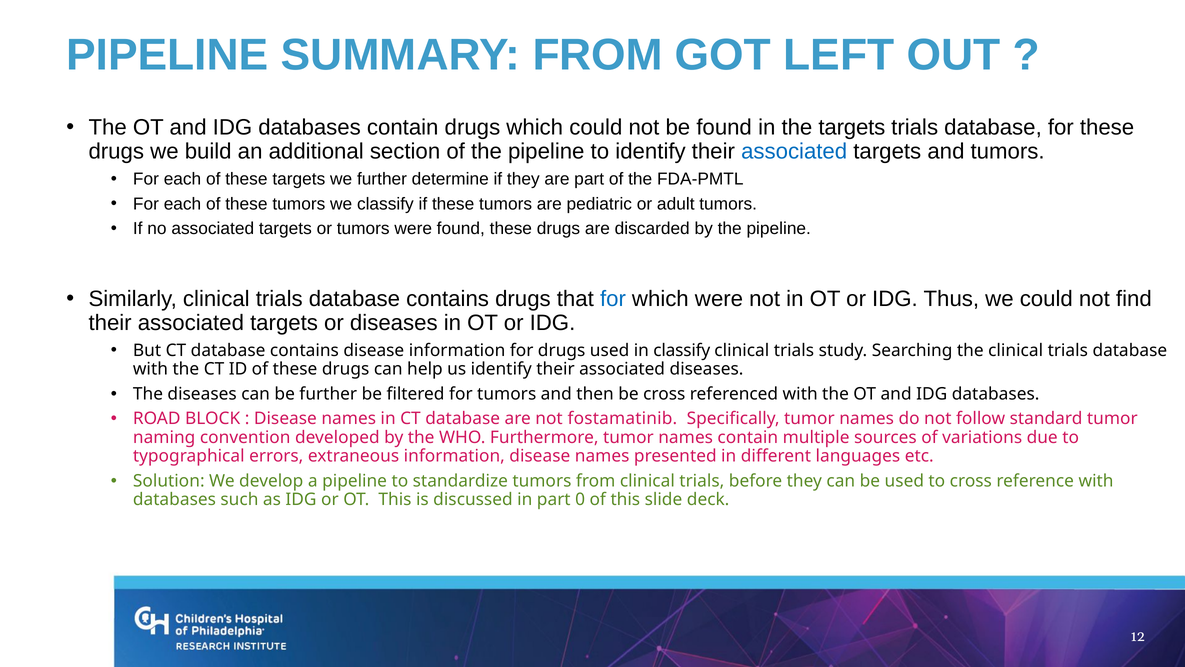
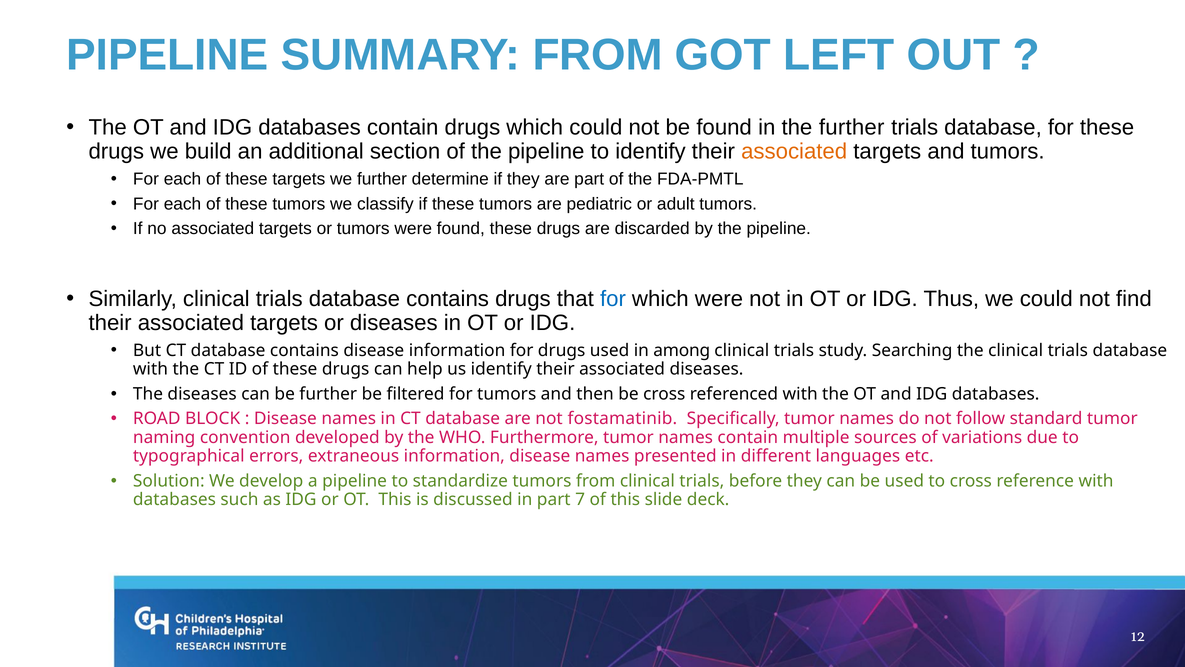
the targets: targets -> further (852, 127)
associated colour: blue -> orange (794, 151)
in classify: classify -> among (682, 350)
0: 0 -> 7 (580, 499)
